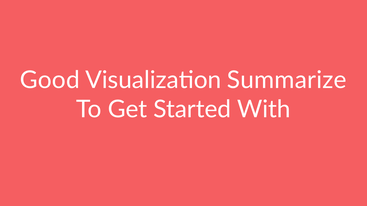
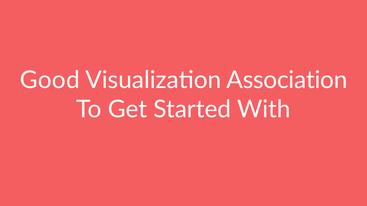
Summarize: Summarize -> Association (287, 80)
